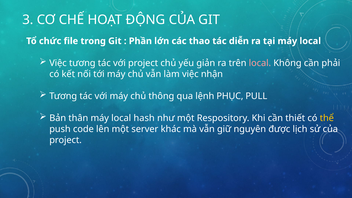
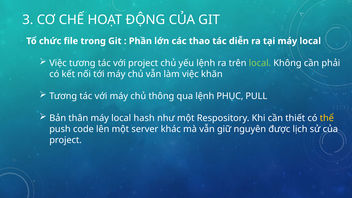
yếu giản: giản -> lệnh (206, 63)
local colour: pink -> light green (260, 63)
nhận: nhận -> khăn (212, 74)
